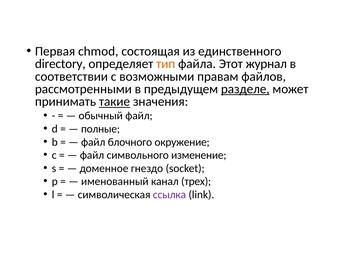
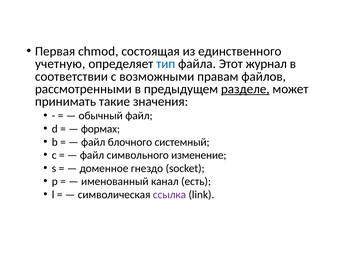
directory: directory -> учетную (60, 64)
тип colour: orange -> blue (166, 64)
такие underline: present -> none (114, 102)
полные: полные -> формах (100, 129)
окружение: окружение -> системный (182, 142)
трех: трех -> есть (196, 181)
